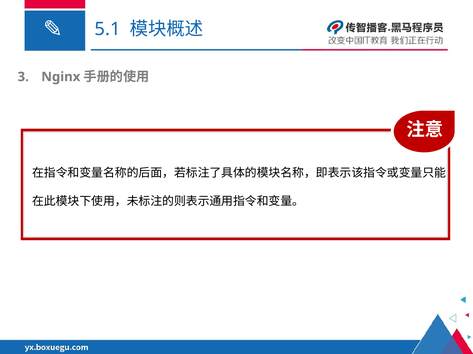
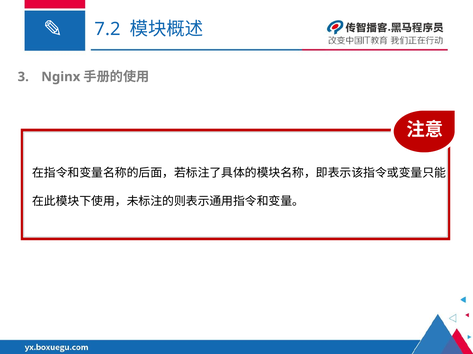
5.1: 5.1 -> 7.2 (108, 29)
